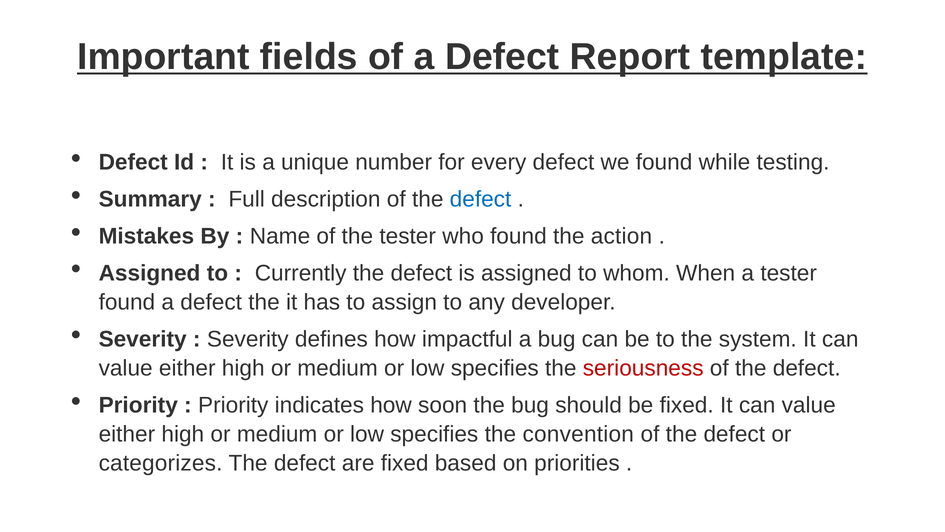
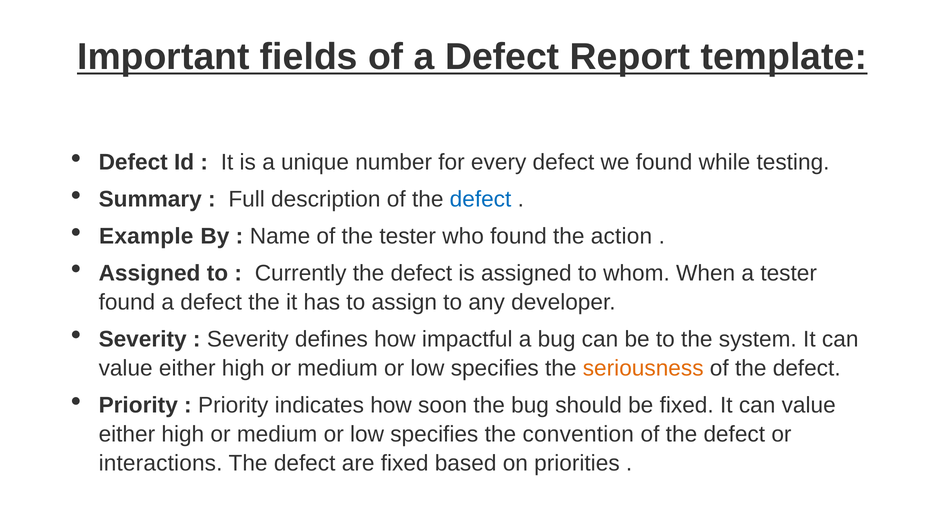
Mistakes: Mistakes -> Example (146, 236)
seriousness colour: red -> orange (643, 368)
categorizes: categorizes -> interactions (161, 463)
